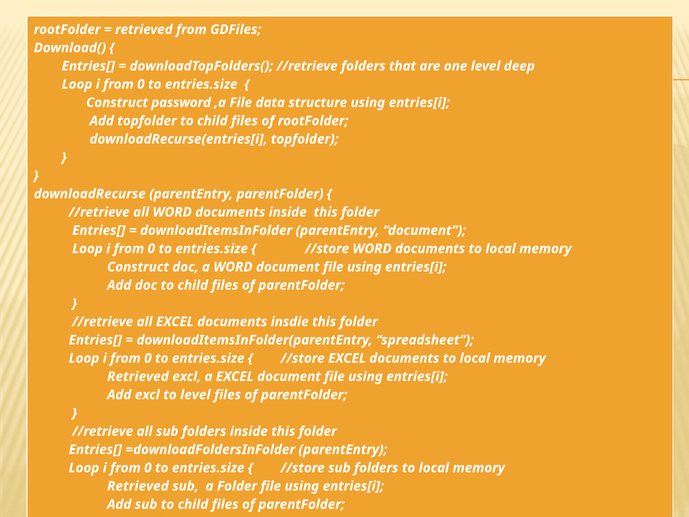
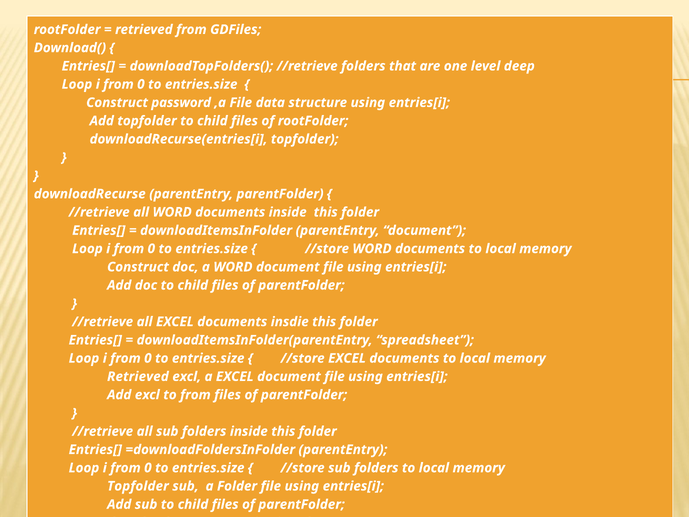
to level: level -> from (195, 395)
Retrieved: Retrieved -> Topfolder (138, 486)
